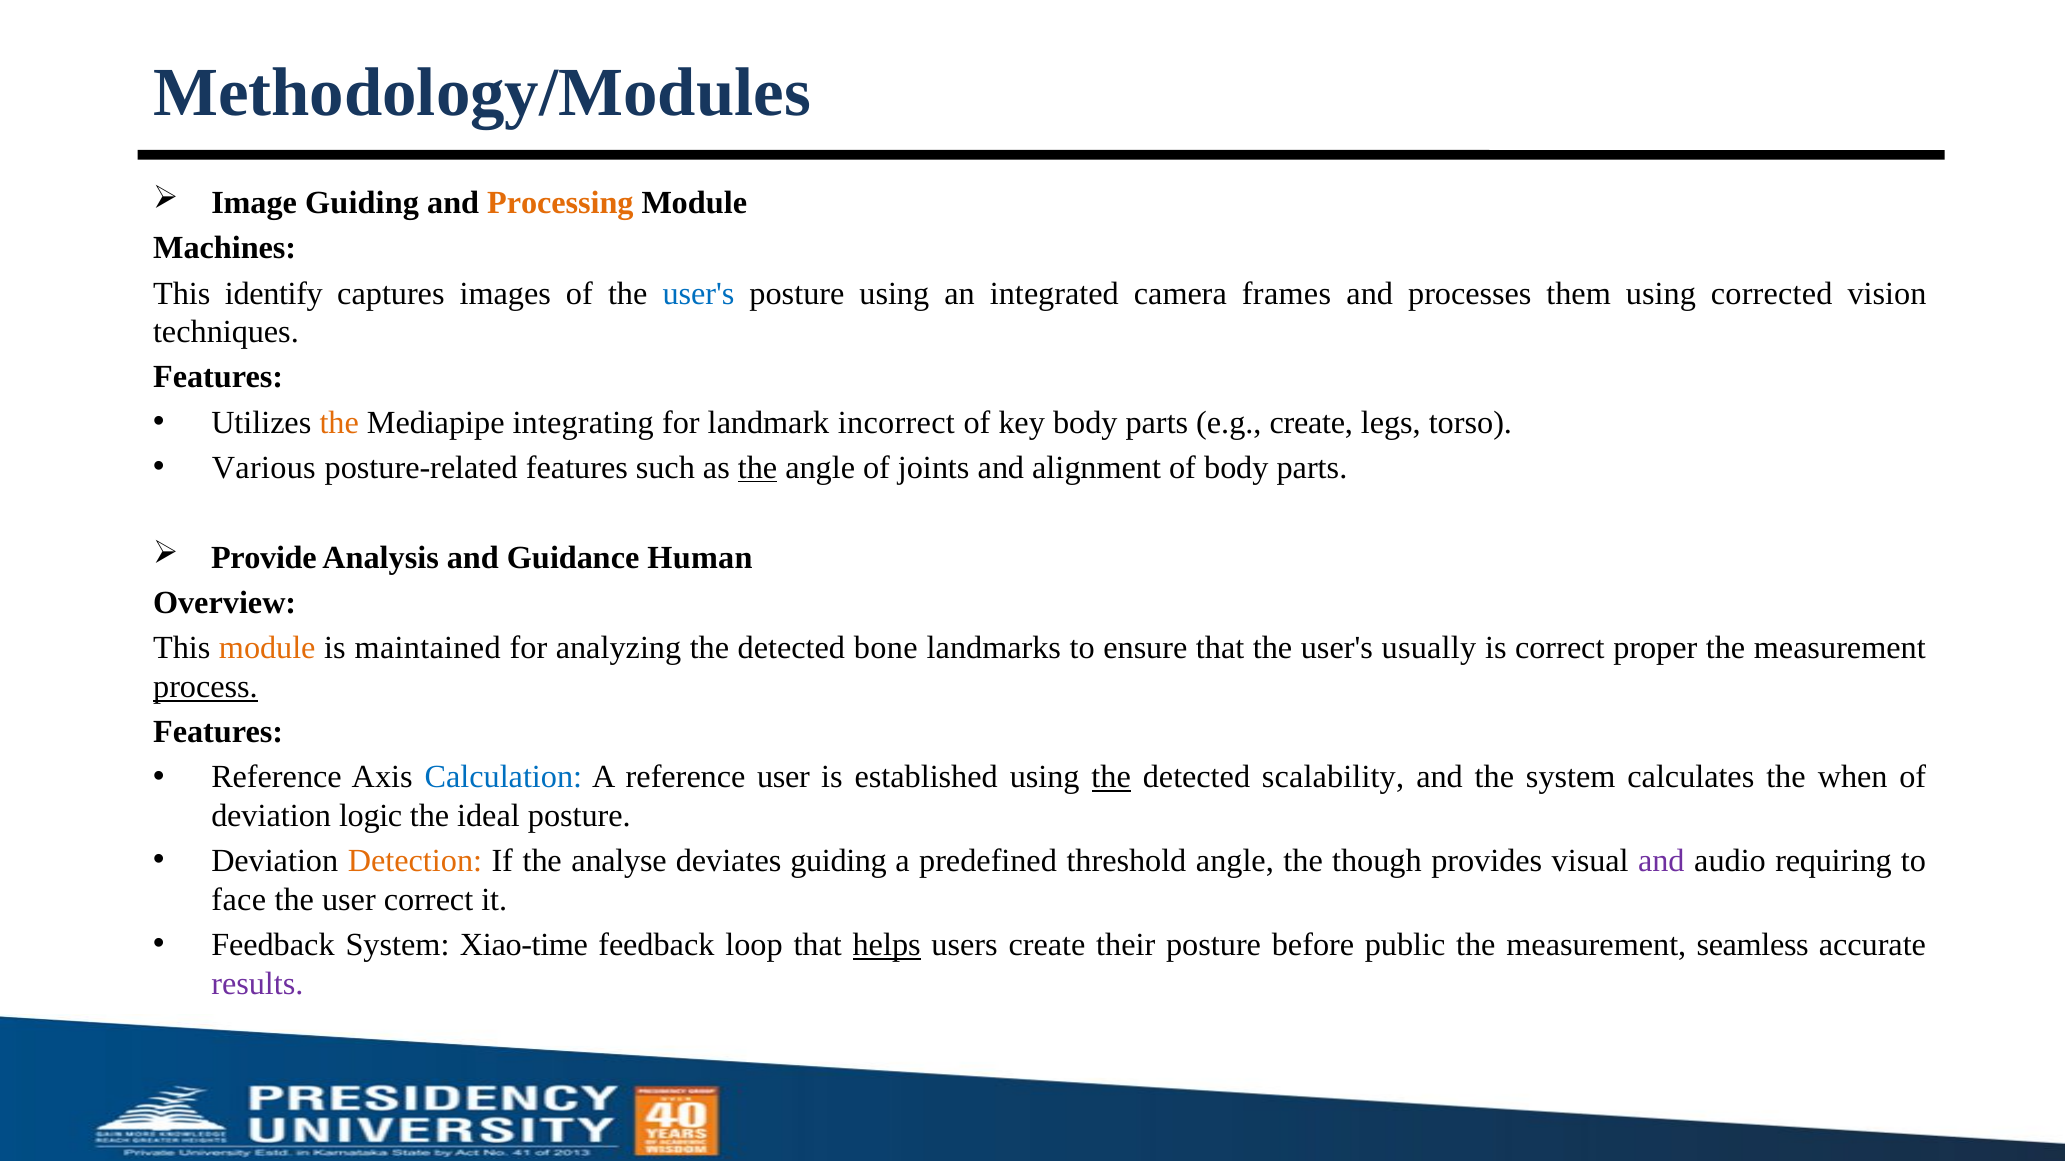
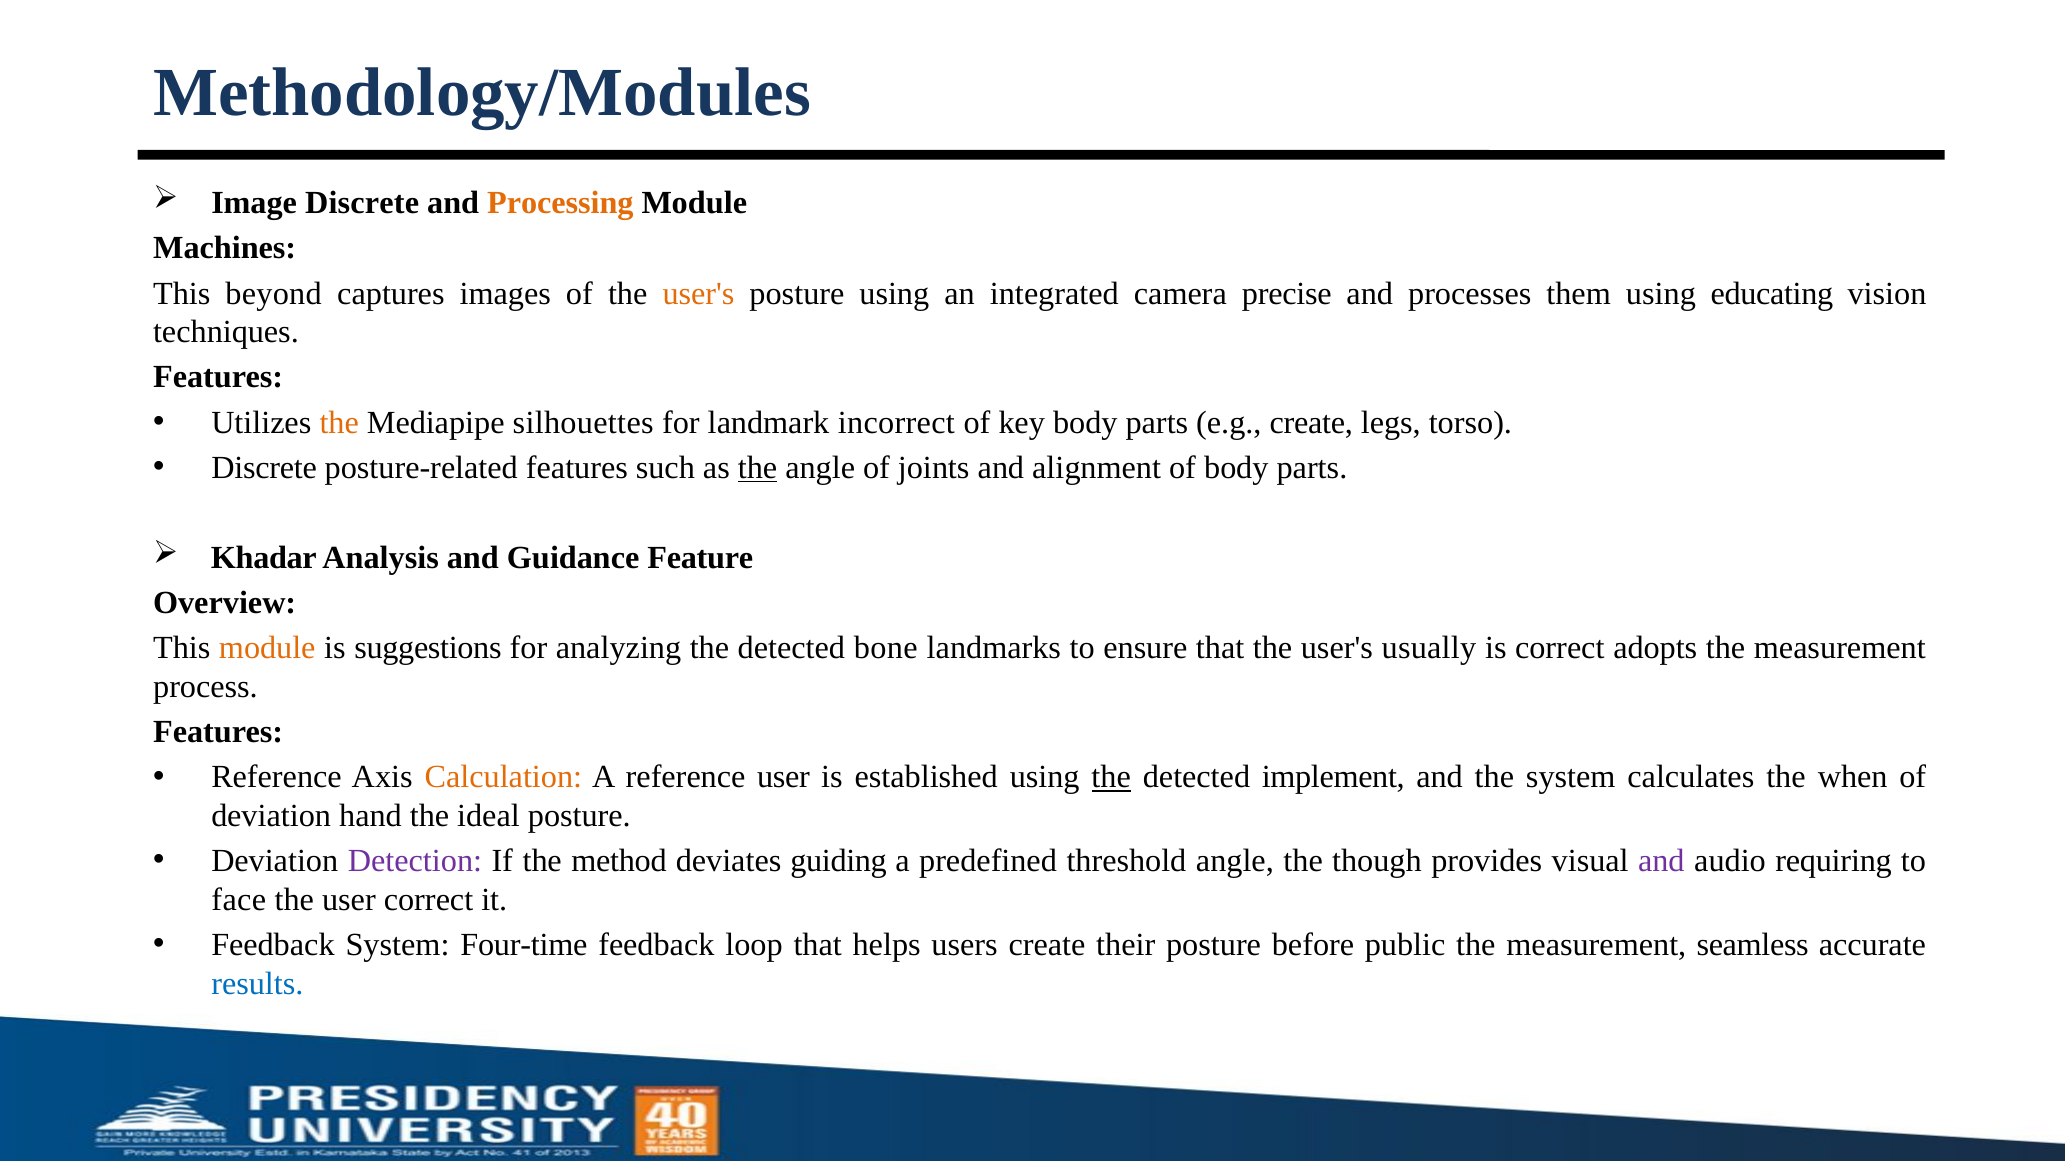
Image Guiding: Guiding -> Discrete (362, 203)
identify: identify -> beyond (274, 294)
user's colour: blue -> orange (699, 294)
frames: frames -> precise (1287, 294)
corrected: corrected -> educating (1772, 294)
integrating: integrating -> silhouettes (583, 423)
Various: Various -> Discrete (264, 468)
Provide: Provide -> Khadar (264, 558)
Human: Human -> Feature (700, 558)
maintained: maintained -> suggestions (428, 649)
proper: proper -> adopts (1655, 649)
process underline: present -> none (205, 687)
Calculation colour: blue -> orange (503, 778)
scalability: scalability -> implement (1333, 778)
logic: logic -> hand (370, 816)
Detection colour: orange -> purple (415, 862)
analyse: analyse -> method (619, 862)
Xiao-time: Xiao-time -> Four-time (524, 945)
helps underline: present -> none (887, 945)
results colour: purple -> blue (257, 984)
